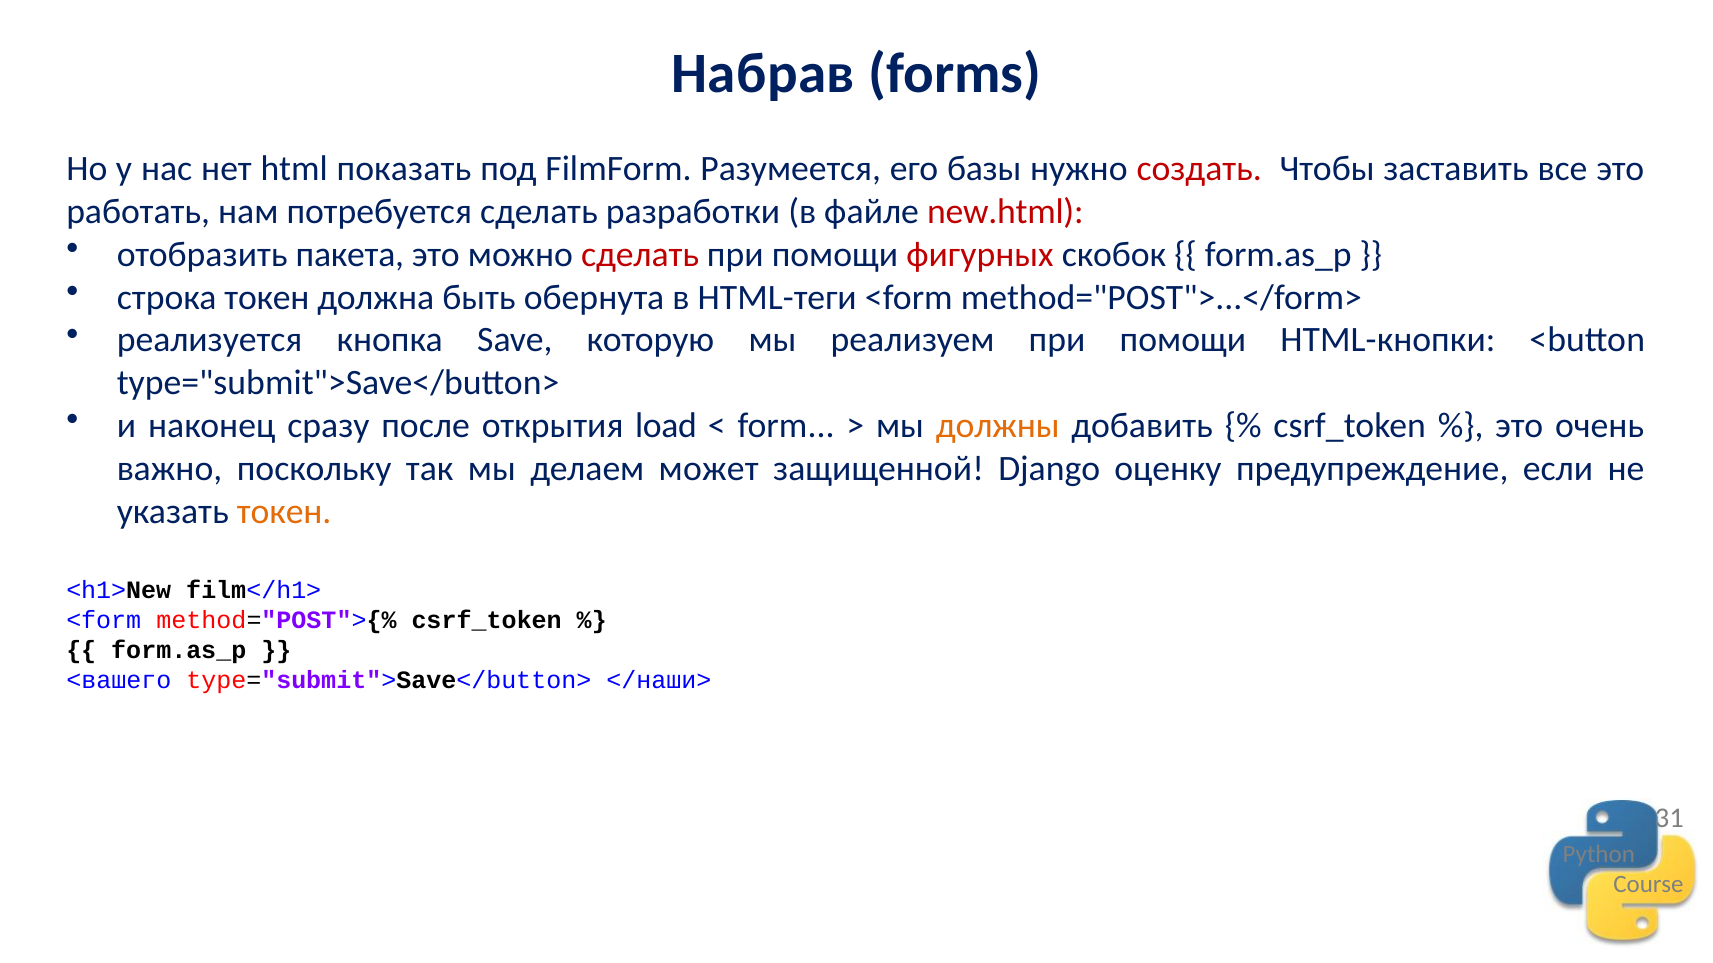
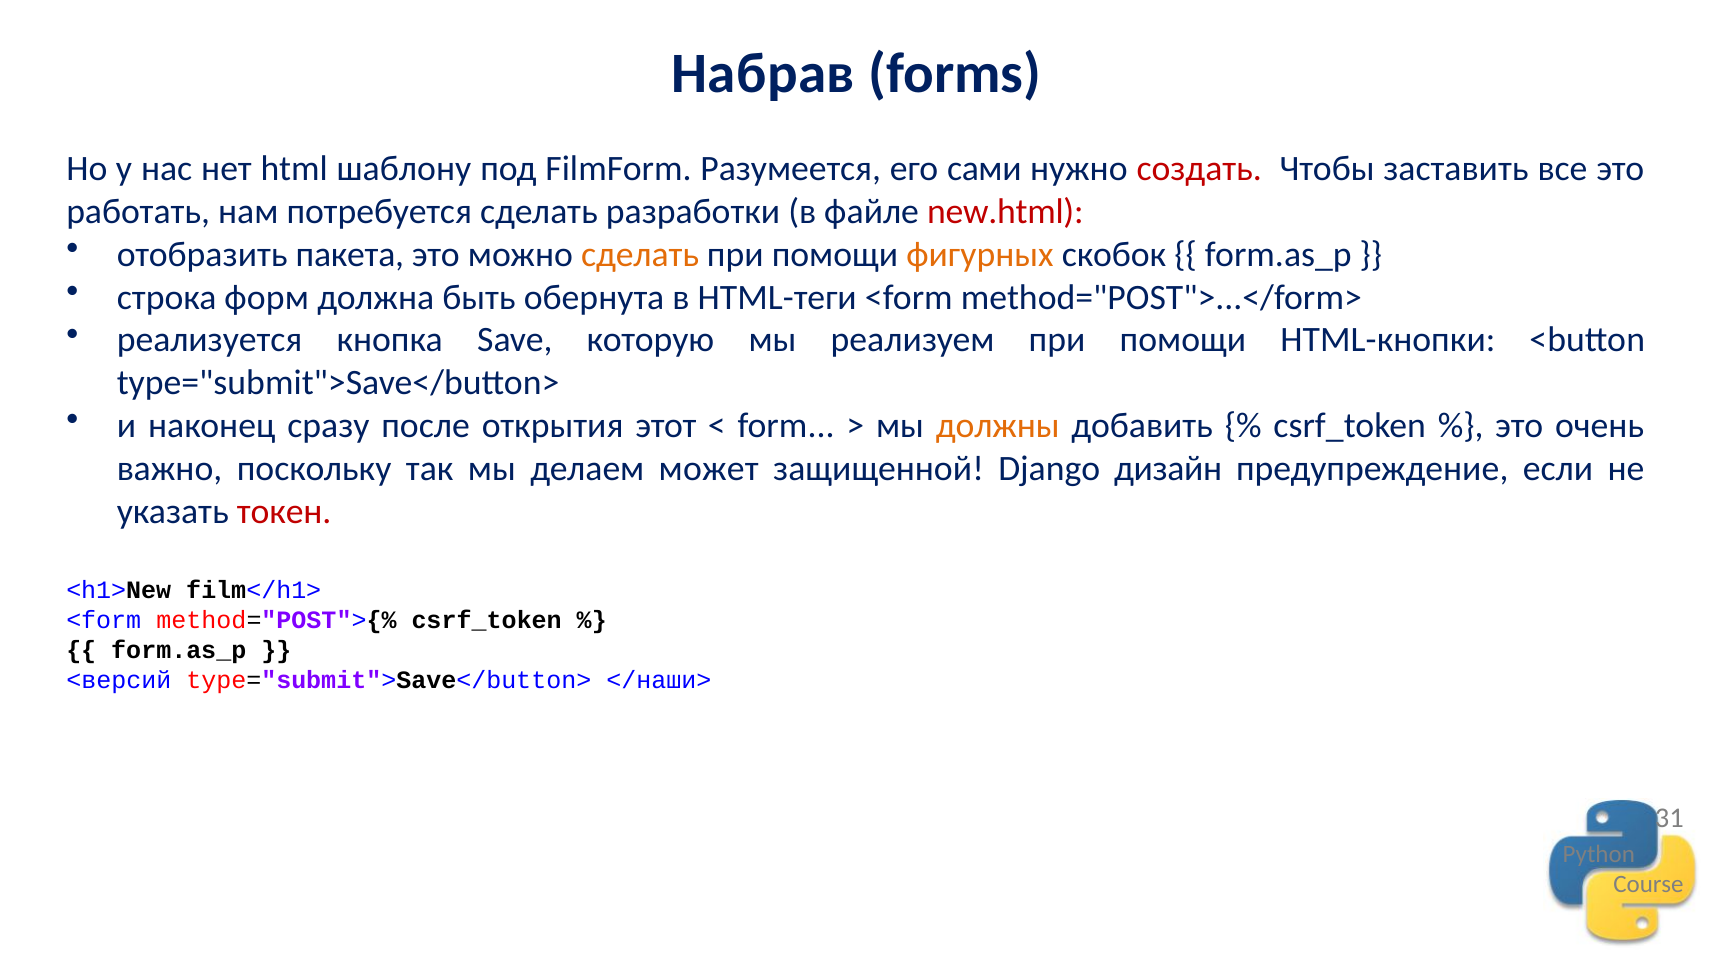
показать: показать -> шаблону (404, 169)
базы: базы -> сами (984, 169)
сделать colour: red -> orange (640, 255)
фигурных colour: red -> orange (980, 255)
строка токен: токен -> форм (267, 298)
load: load -> этот (666, 426)
оценку: оценку -> дизайн (1168, 469)
токен colour: orange -> red (284, 512)
<вашего: <вашего -> <версий (119, 680)
